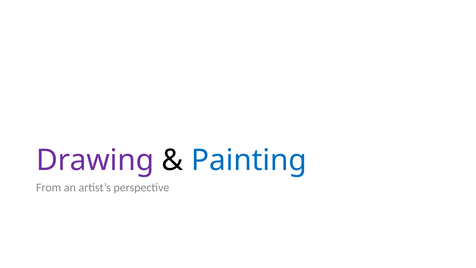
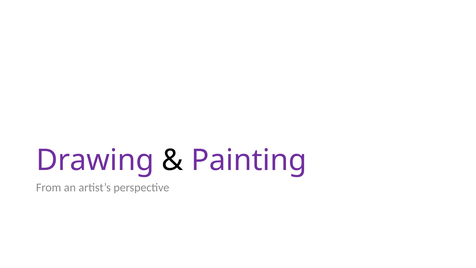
Painting colour: blue -> purple (249, 160)
